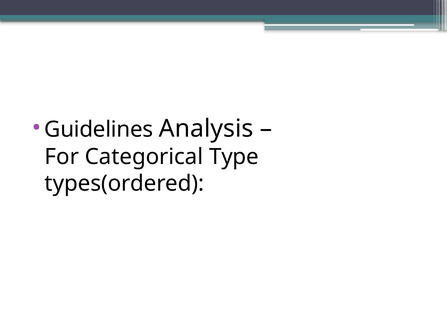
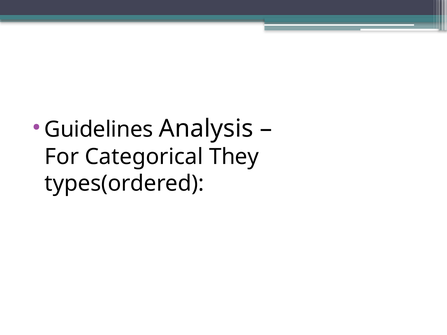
Type: Type -> They (234, 157)
